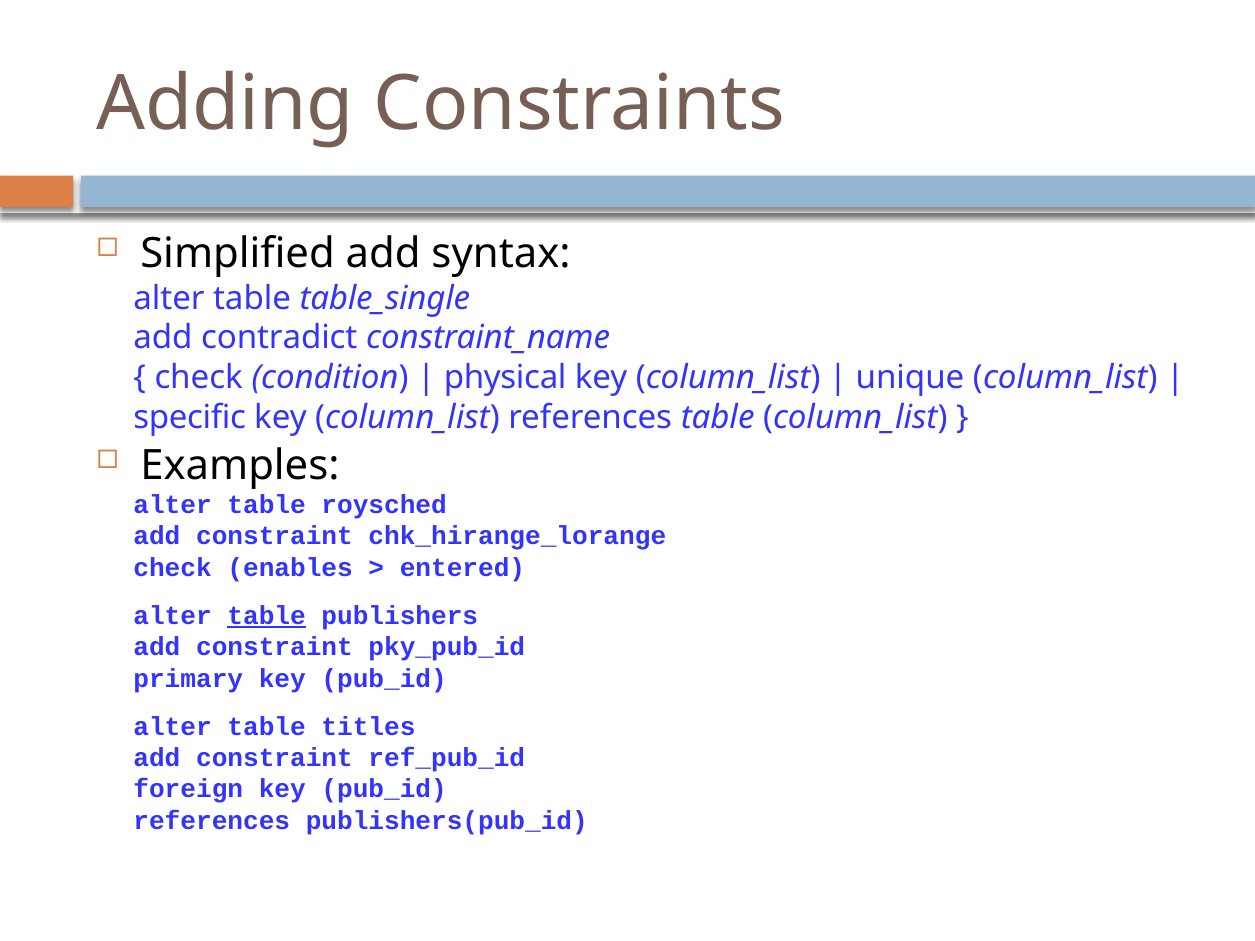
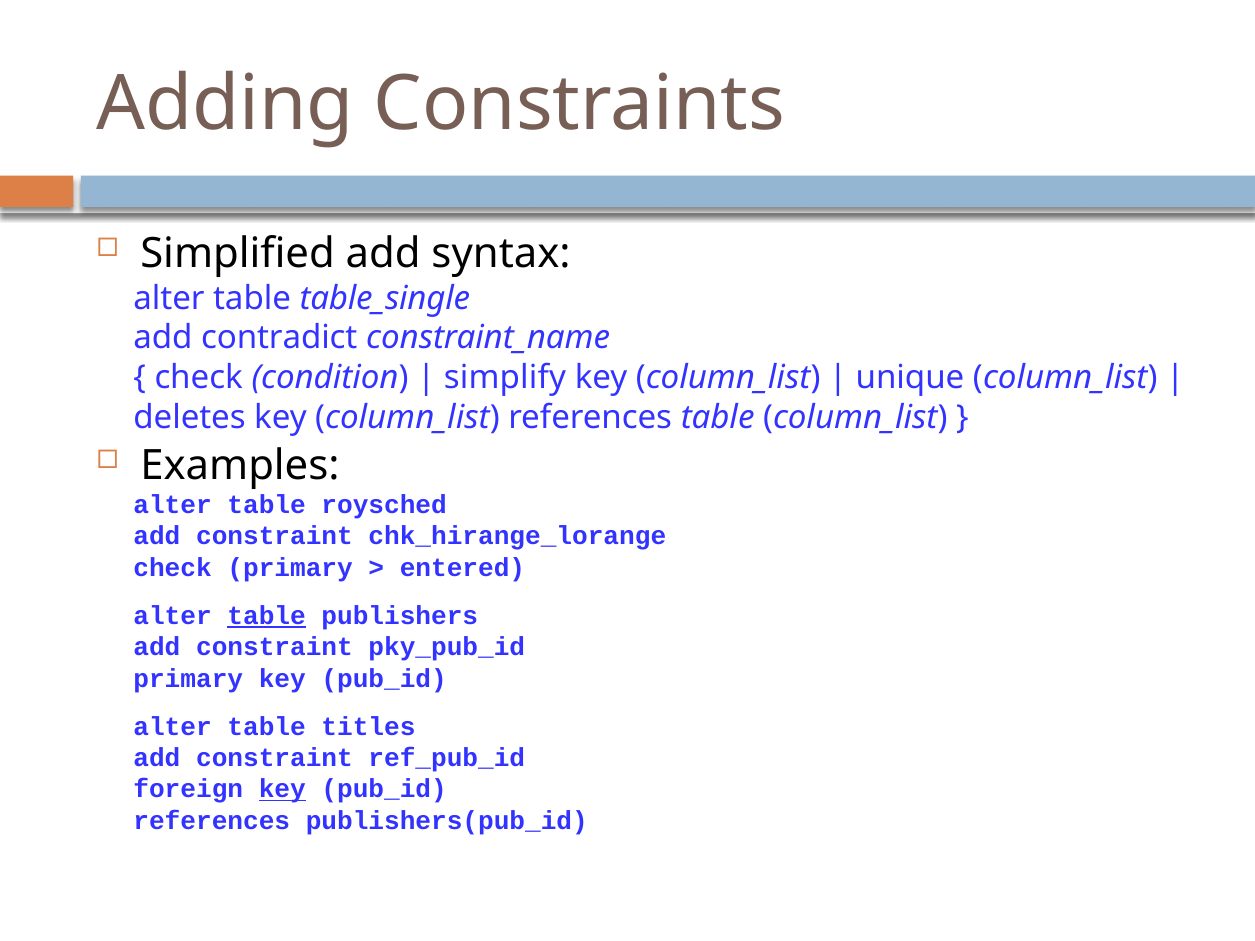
physical: physical -> simplify (505, 378)
specific: specific -> deletes (190, 417)
check enables: enables -> primary (290, 568)
key underline: none -> present (282, 790)
